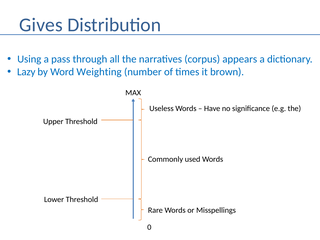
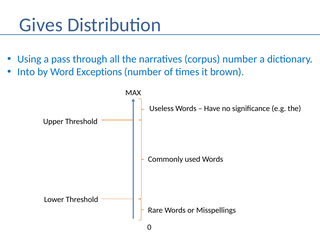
corpus appears: appears -> number (240, 59)
Lazy: Lazy -> Into (26, 72)
Weighting: Weighting -> Exceptions (99, 72)
